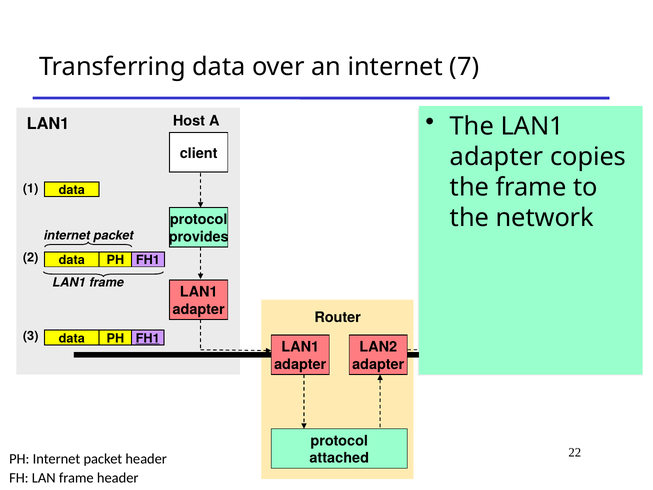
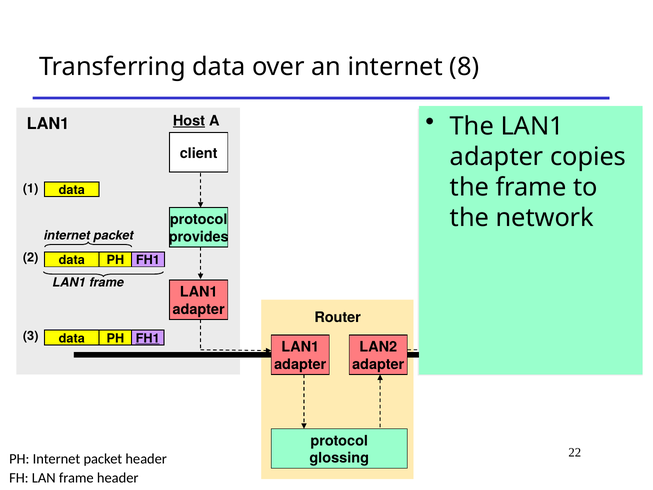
7: 7 -> 8 (464, 67)
Host underline: none -> present (189, 121)
attached: attached -> glossing (339, 458)
